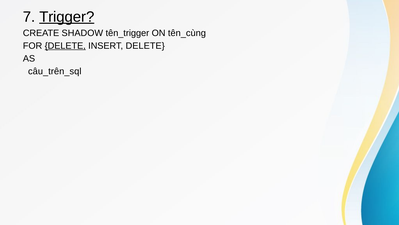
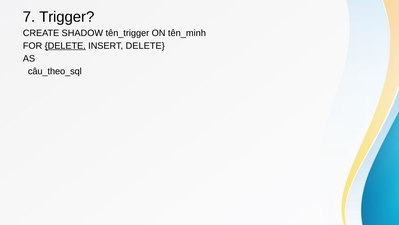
Trigger underline: present -> none (67, 17)
tên_cùng: tên_cùng -> tên_minh (187, 33)
câu_trên_sql: câu_trên_sql -> câu_theo_sql (55, 71)
